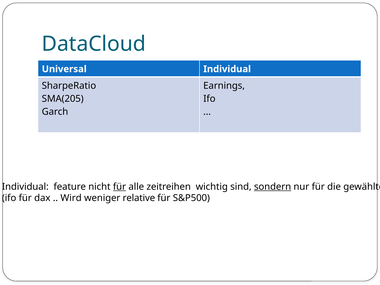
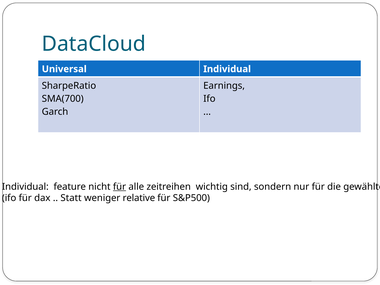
SMA(205: SMA(205 -> SMA(700 (63, 99)
sondern underline: present -> none (273, 187)
Wird: Wird -> Statt (71, 198)
